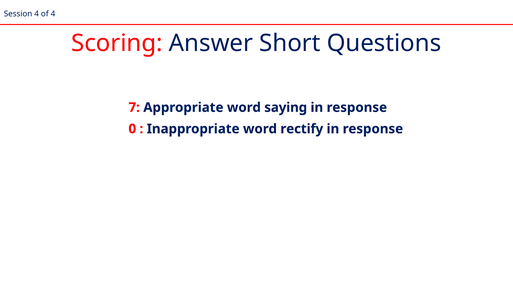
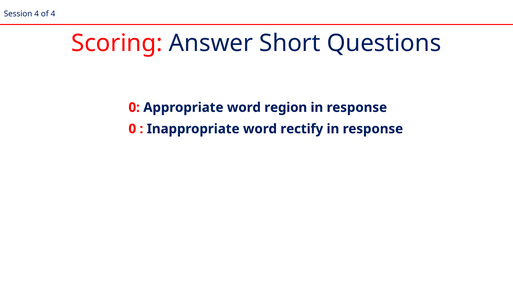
7: 7 -> 0 (134, 107)
saying: saying -> region (286, 107)
